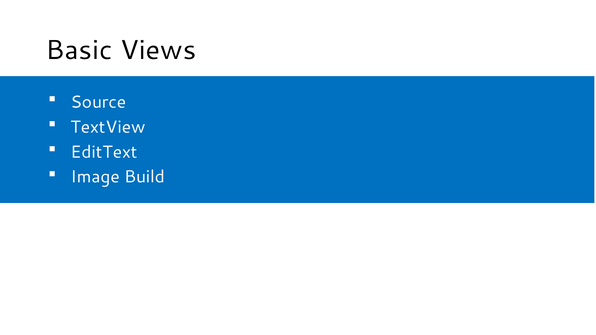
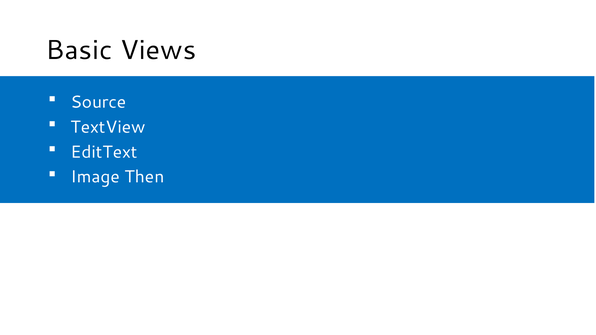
Build: Build -> Then (144, 177)
